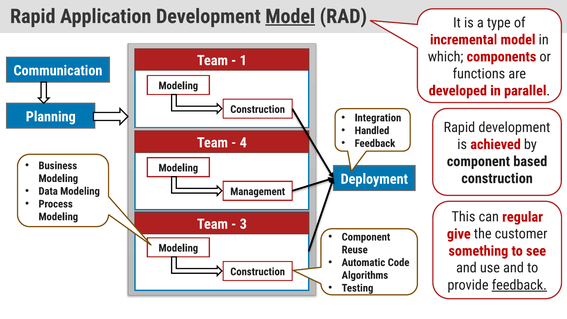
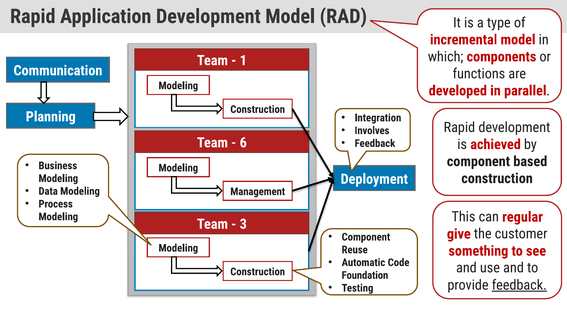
Model underline: present -> none (290, 16)
Handled: Handled -> Involves (372, 131)
4: 4 -> 6 (243, 143)
Algorithms: Algorithms -> Foundation (365, 275)
